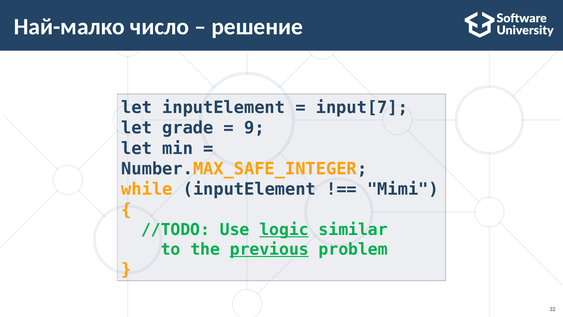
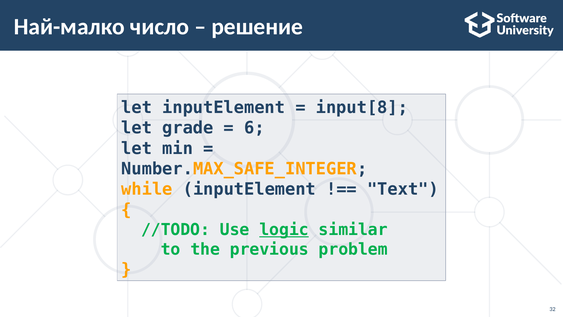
input[7: input[7 -> input[8 (362, 107)
9: 9 -> 6 (254, 128)
Mimi: Mimi -> Text (403, 189)
previous underline: present -> none (269, 249)
